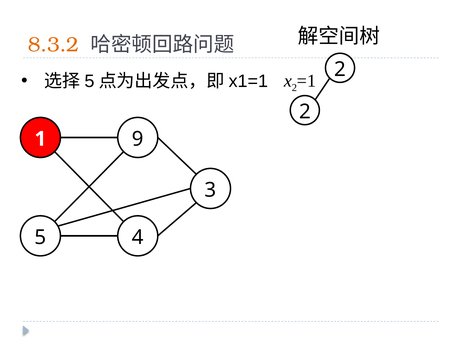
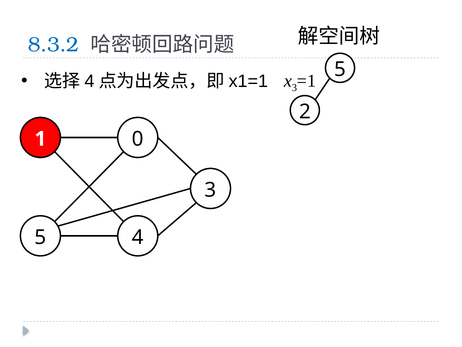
8.3.2 colour: orange -> blue (53, 45)
5: 5 -> 4 (89, 81)
x1=1 2: 2 -> 5 (340, 69)
2: 2 -> 3 (294, 88)
9: 9 -> 0 (138, 139)
